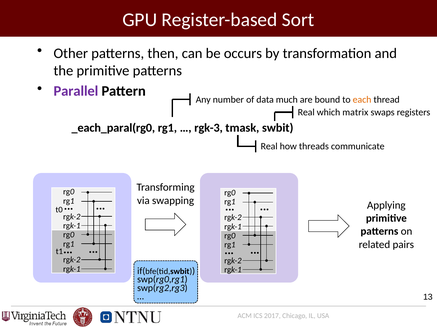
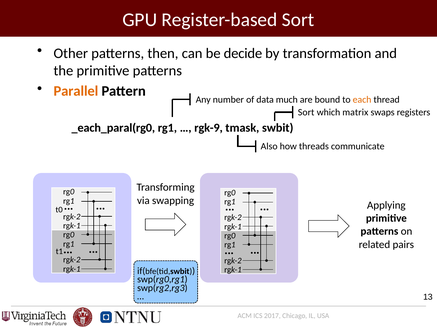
occurs: occurs -> decide (243, 53)
Parallel colour: purple -> orange (76, 91)
Real: Real -> Sort (306, 113)
rgk-3: rgk-3 -> rgk-9 (209, 128)
Real: Real -> Also (269, 147)
